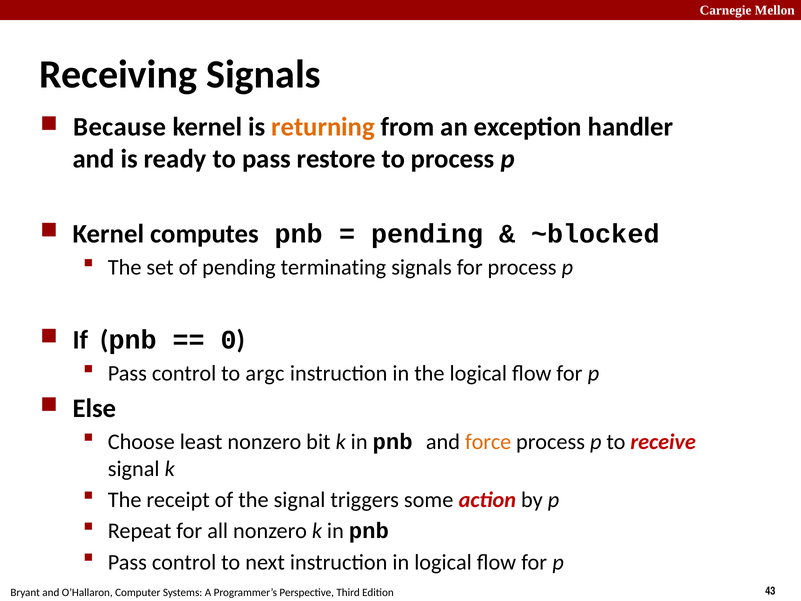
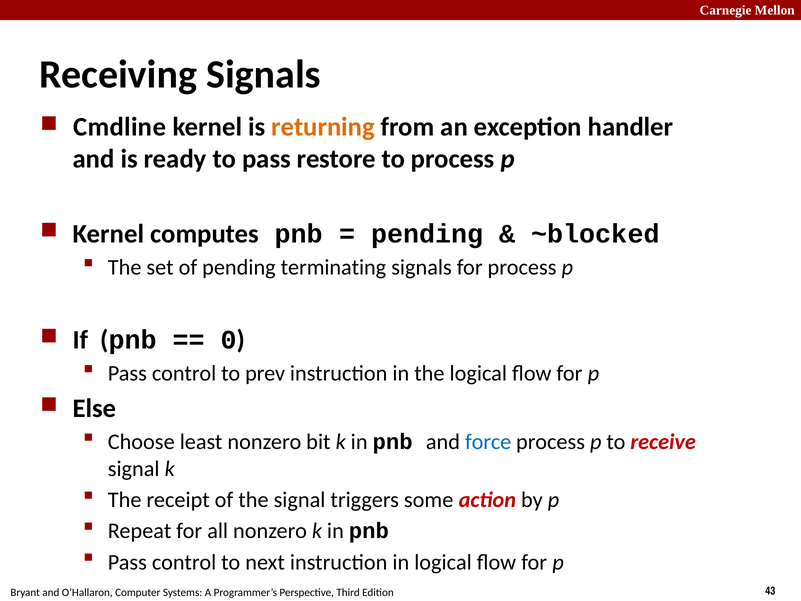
Because: Because -> Cmdline (120, 127)
argc: argc -> prev (265, 373)
force colour: orange -> blue (488, 442)
